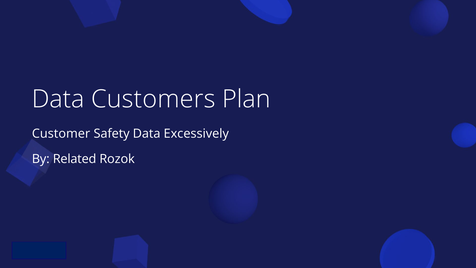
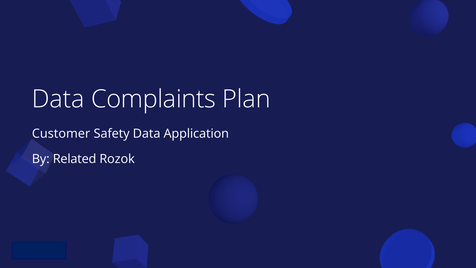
Customers: Customers -> Complaints (153, 99)
Excessively: Excessively -> Application (196, 134)
